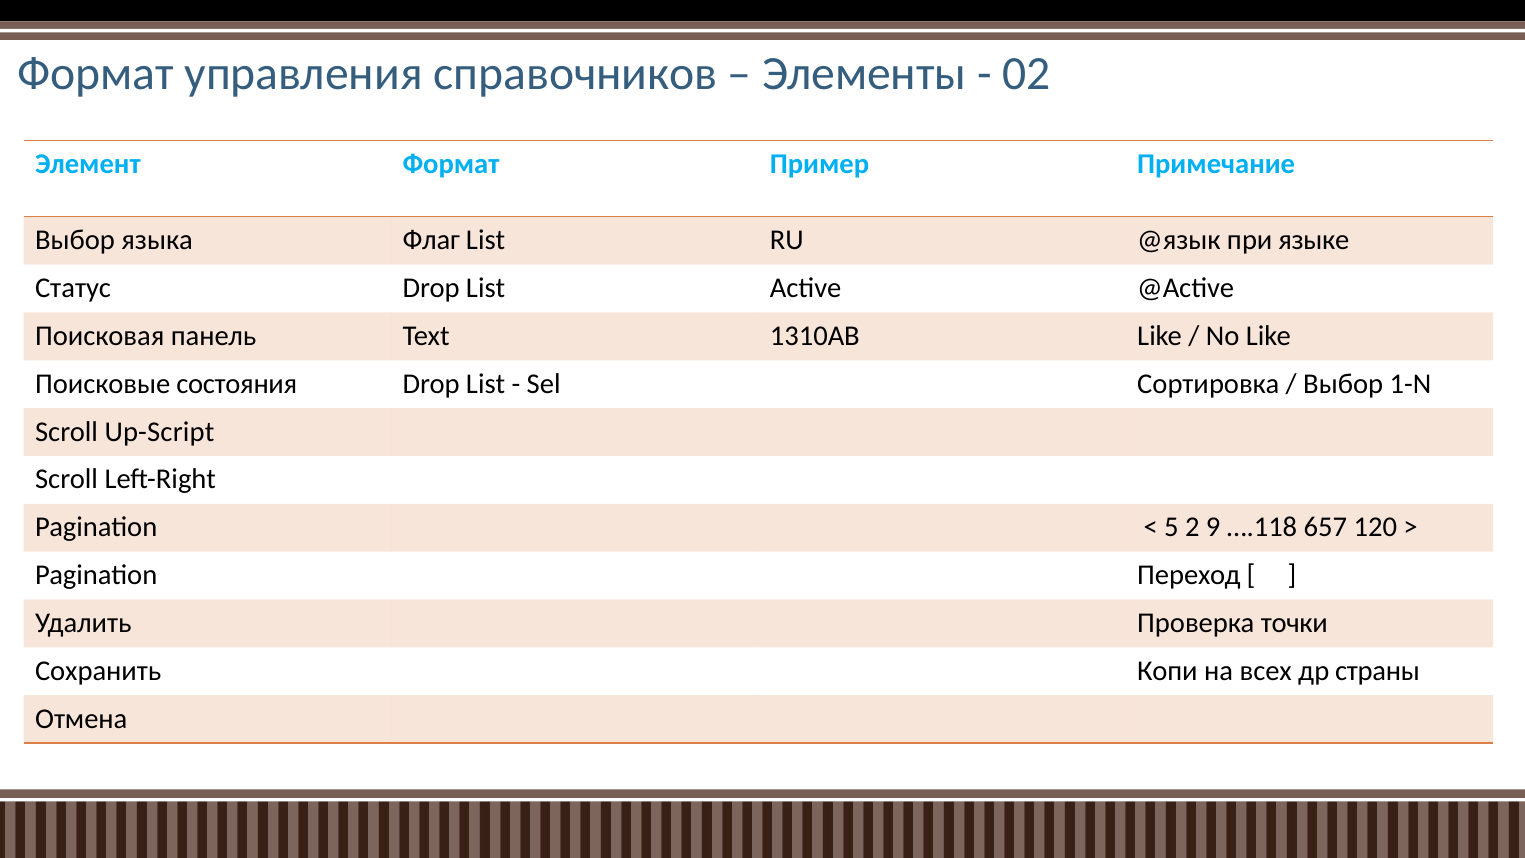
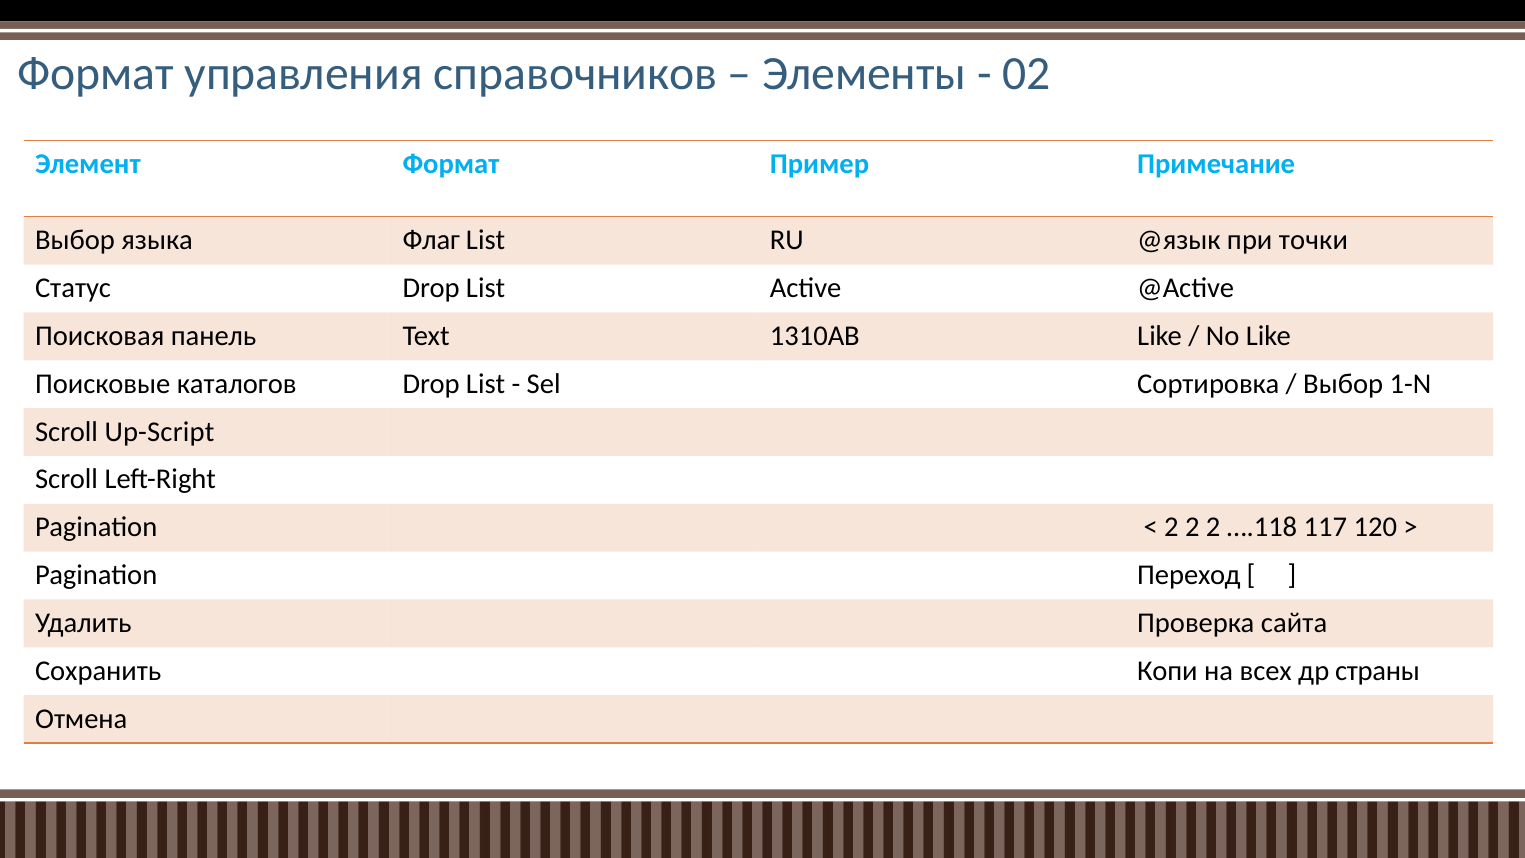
языке: языке -> точки (1313, 240)
состояния: состояния -> каталогов (237, 384)
5: 5 -> 2 (1171, 527)
9: 9 -> 2 (1213, 527)
657: 657 -> 117 (1325, 527)
точки: точки -> сайта (1294, 623)
